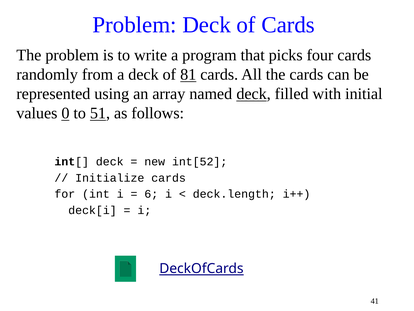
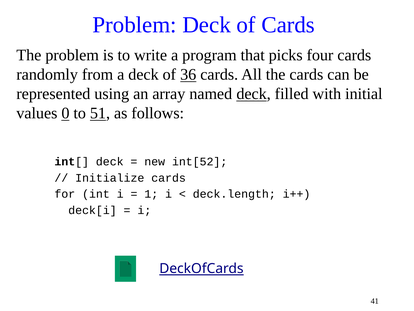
81: 81 -> 36 (188, 74)
6: 6 -> 1 (151, 194)
